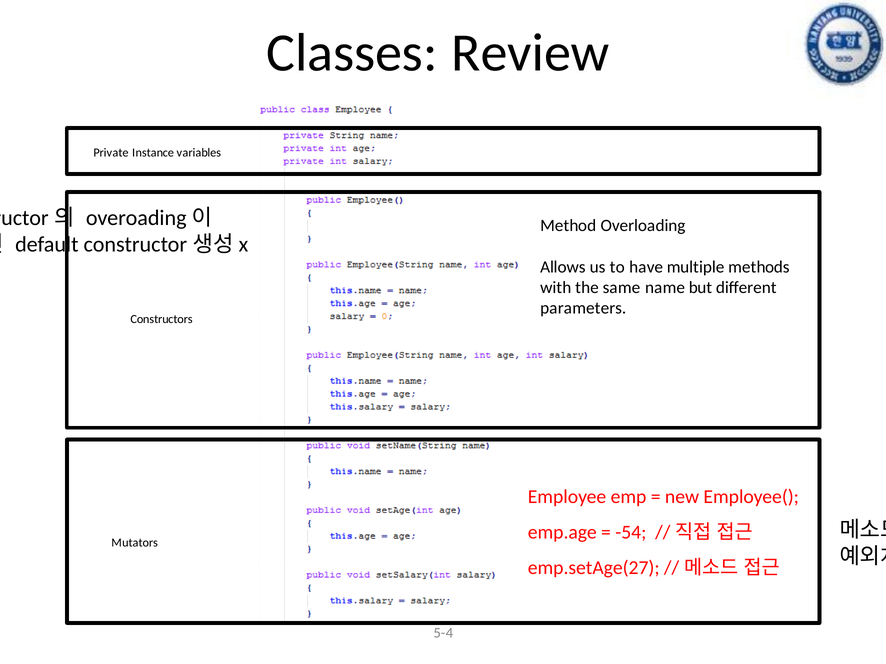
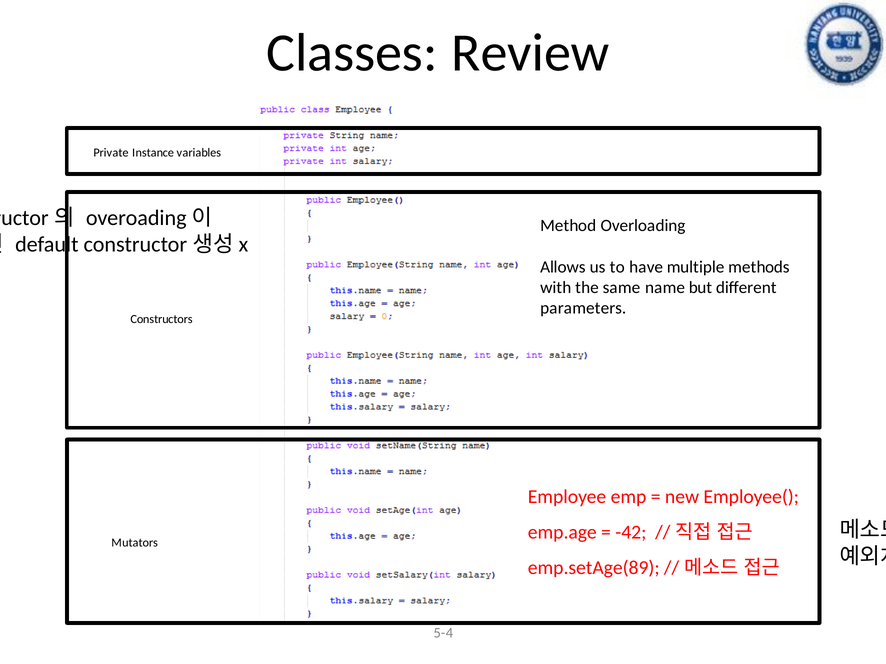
-54: -54 -> -42 (631, 533)
emp.setAge(27: emp.setAge(27 -> emp.setAge(89 (594, 568)
